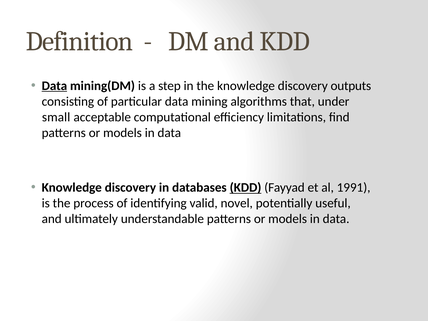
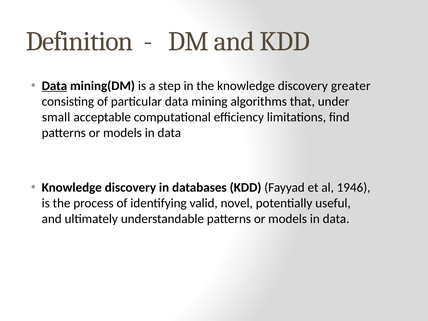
outputs: outputs -> greater (351, 86)
KDD underline: present -> none (246, 188)
1991: 1991 -> 1946 (354, 188)
